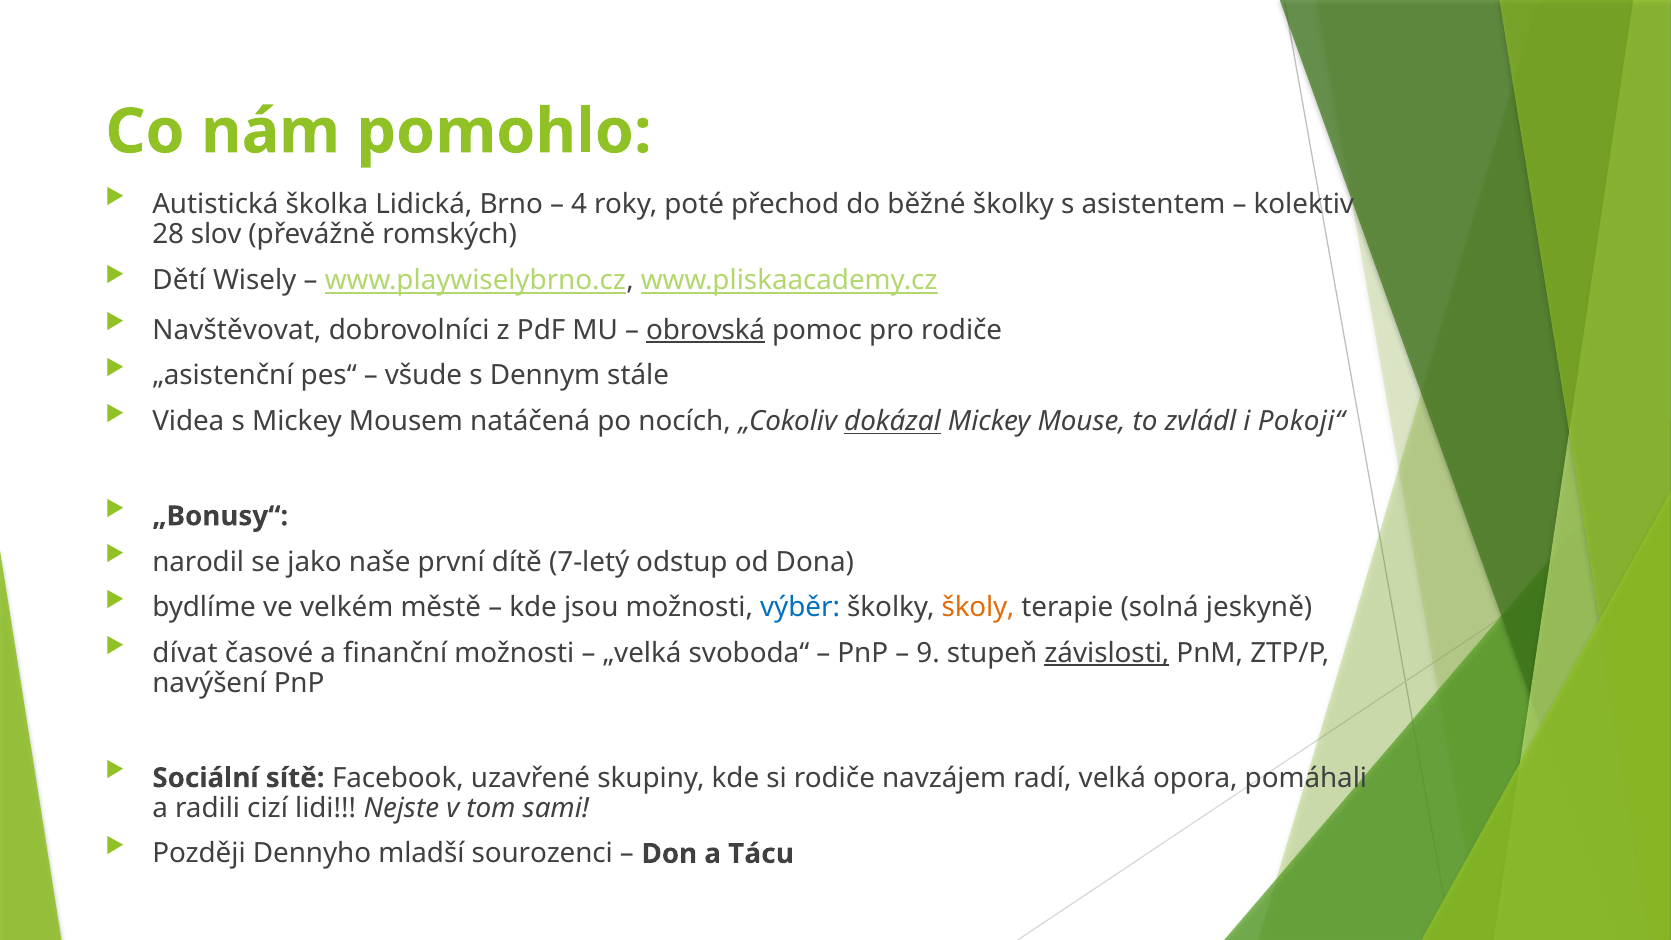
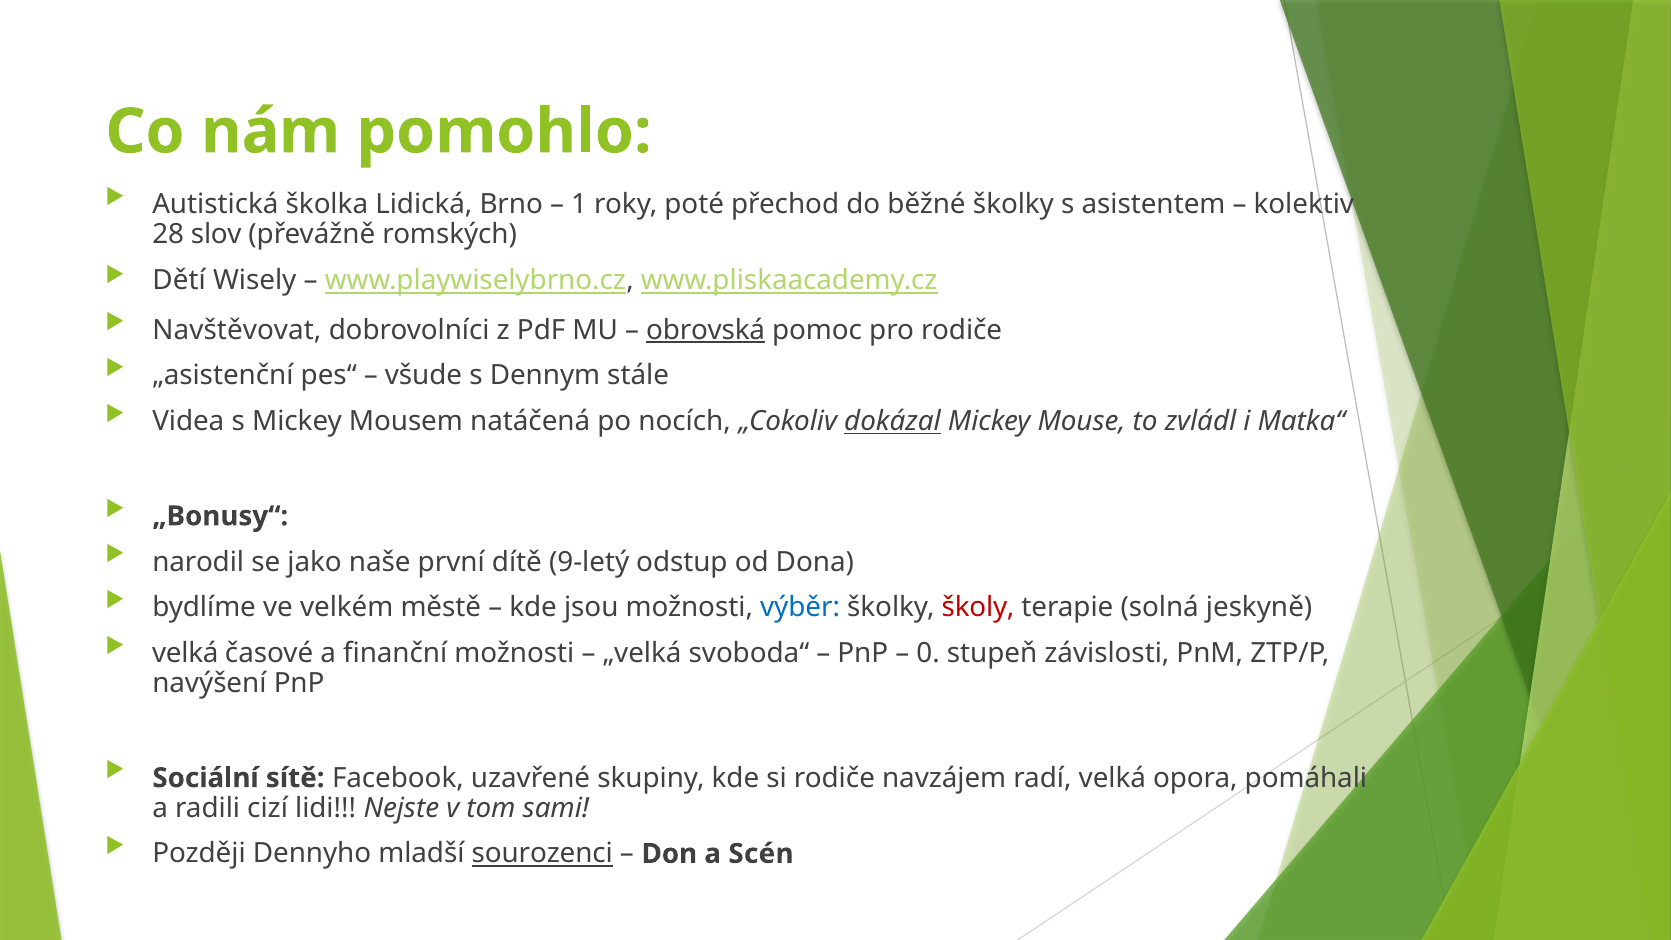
4: 4 -> 1 (579, 205)
Pokoji“: Pokoji“ -> Matka“ (1301, 421)
7-letý: 7-letý -> 9-letý (589, 562)
školy colour: orange -> red (978, 607)
dívat: dívat -> velká (185, 653)
9: 9 -> 0 (928, 653)
závislosti underline: present -> none (1107, 653)
sourozenci underline: none -> present (542, 854)
Tácu: Tácu -> Scén (761, 854)
